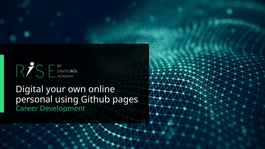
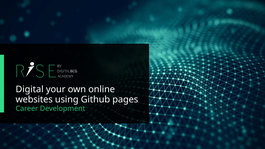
personal: personal -> websites (34, 99)
